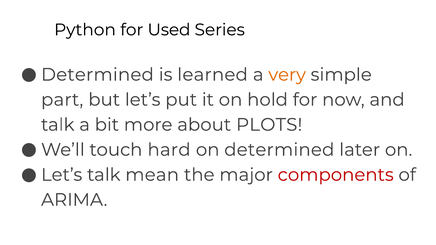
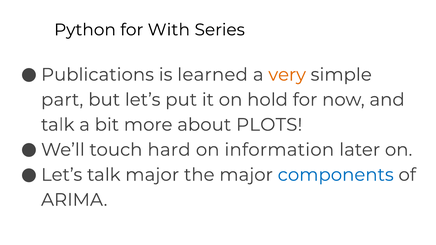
Used: Used -> With (169, 30)
Determined: Determined -> Publications (98, 75)
on determined: determined -> information (279, 150)
talk mean: mean -> major (152, 175)
components colour: red -> blue (336, 175)
